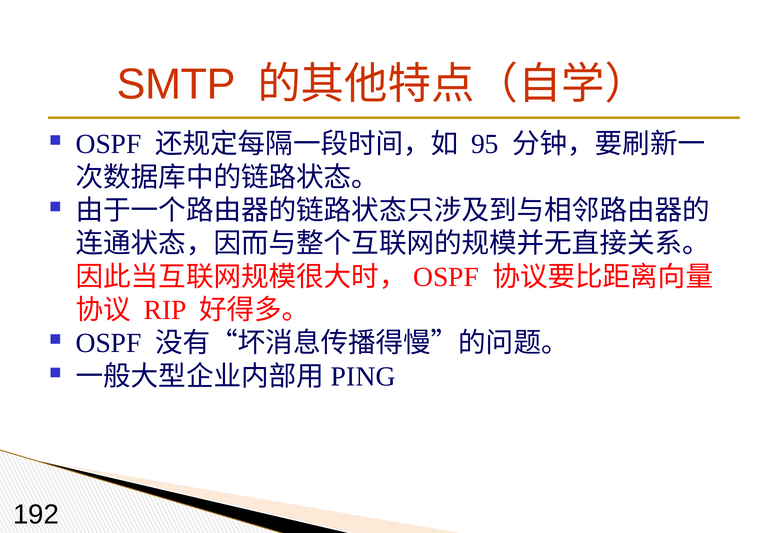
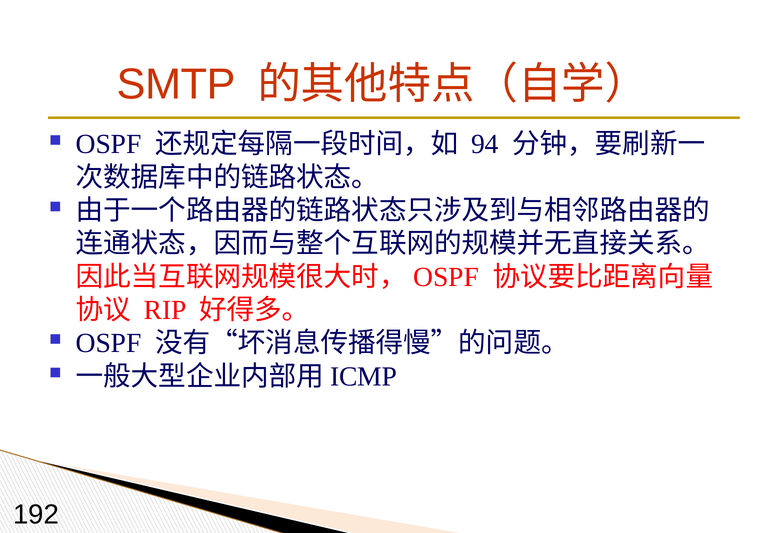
95: 95 -> 94 (485, 144)
PING: PING -> ICMP (364, 376)
